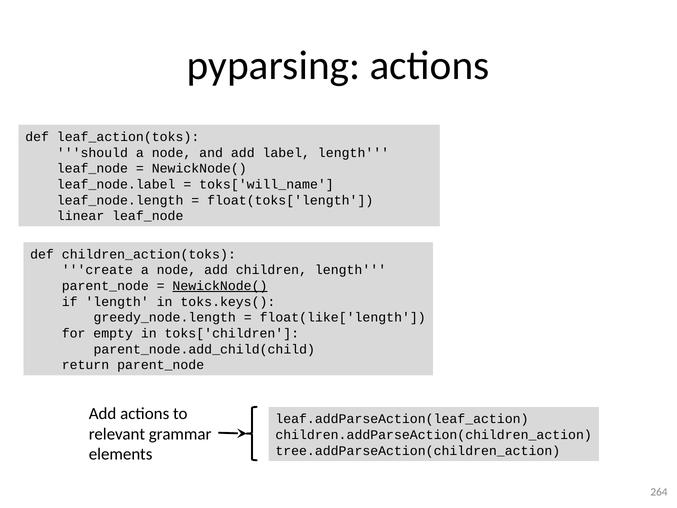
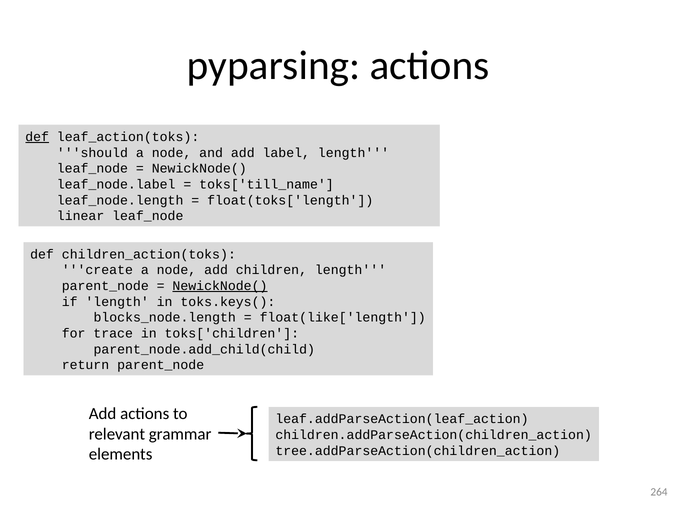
def underline: none -> present (37, 137)
toks['will_name: toks['will_name -> toks['till_name (266, 184)
greedy_node.length: greedy_node.length -> blocks_node.length (165, 317)
empty: empty -> trace (113, 333)
